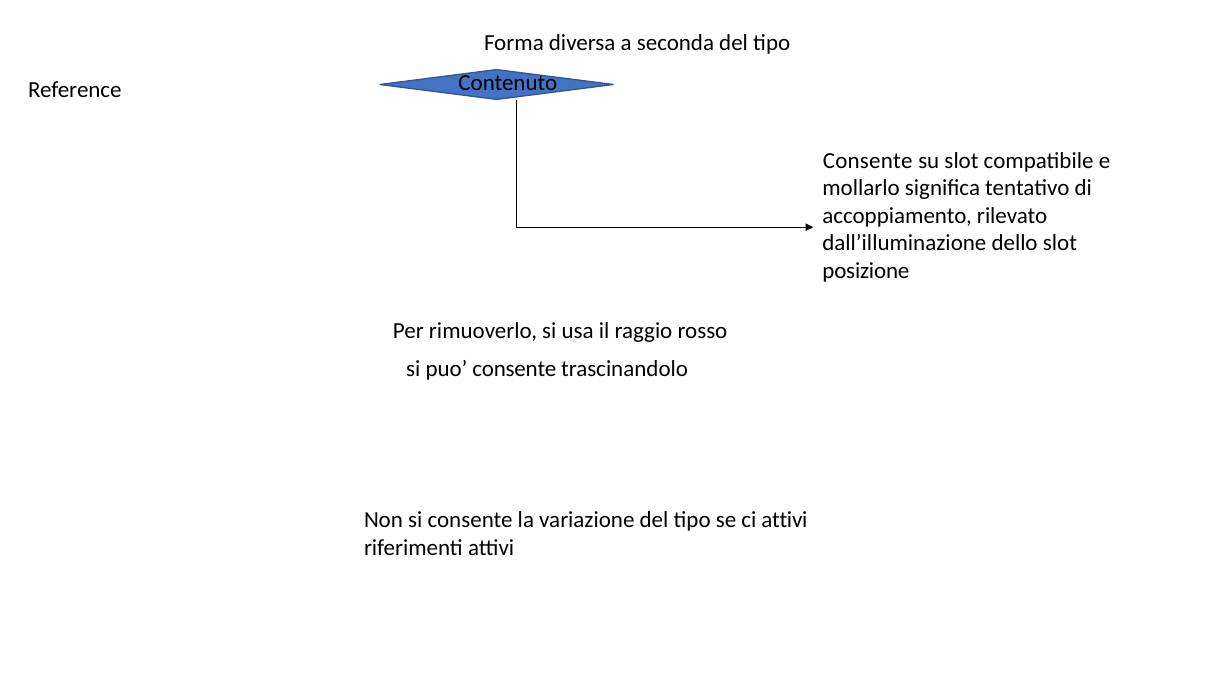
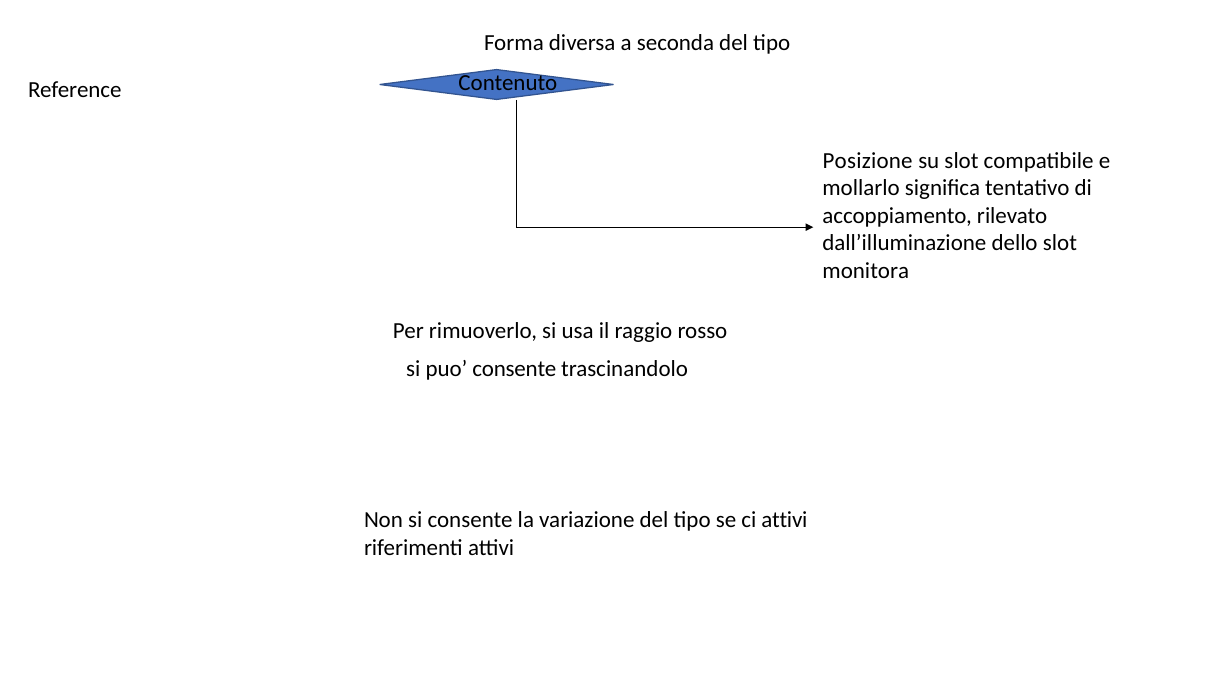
Consente: Consente -> Posizione (868, 161)
posizione: posizione -> monitora (866, 271)
